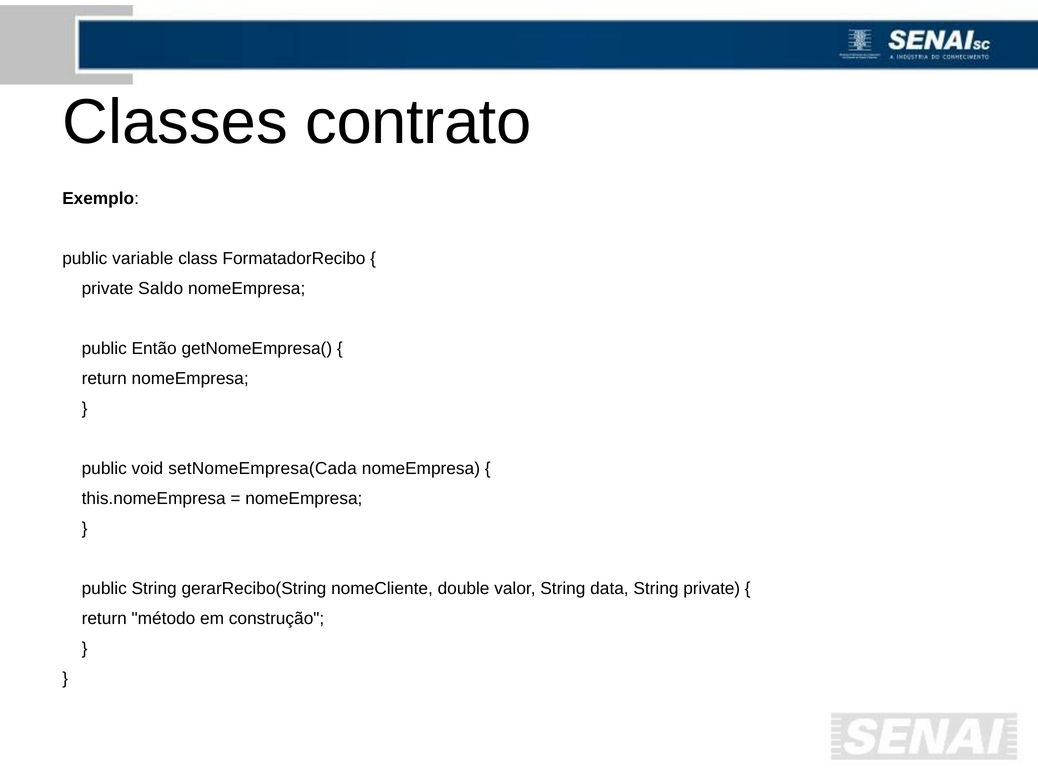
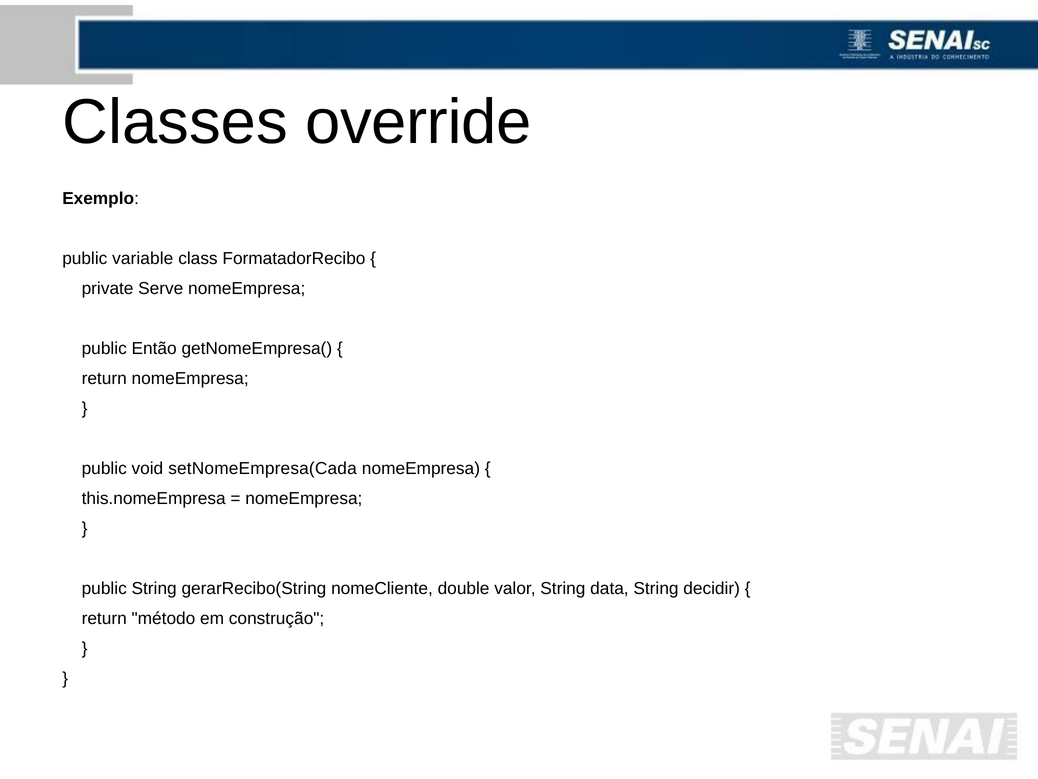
contrato: contrato -> override (418, 122)
Saldo: Saldo -> Serve (161, 288)
String private: private -> decidir (712, 588)
